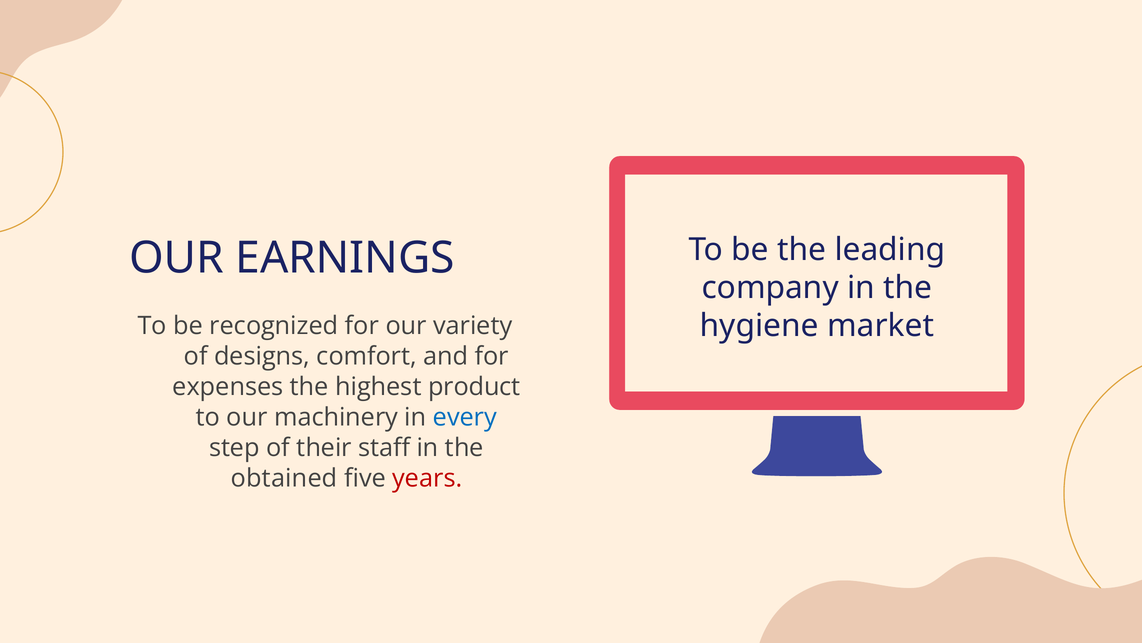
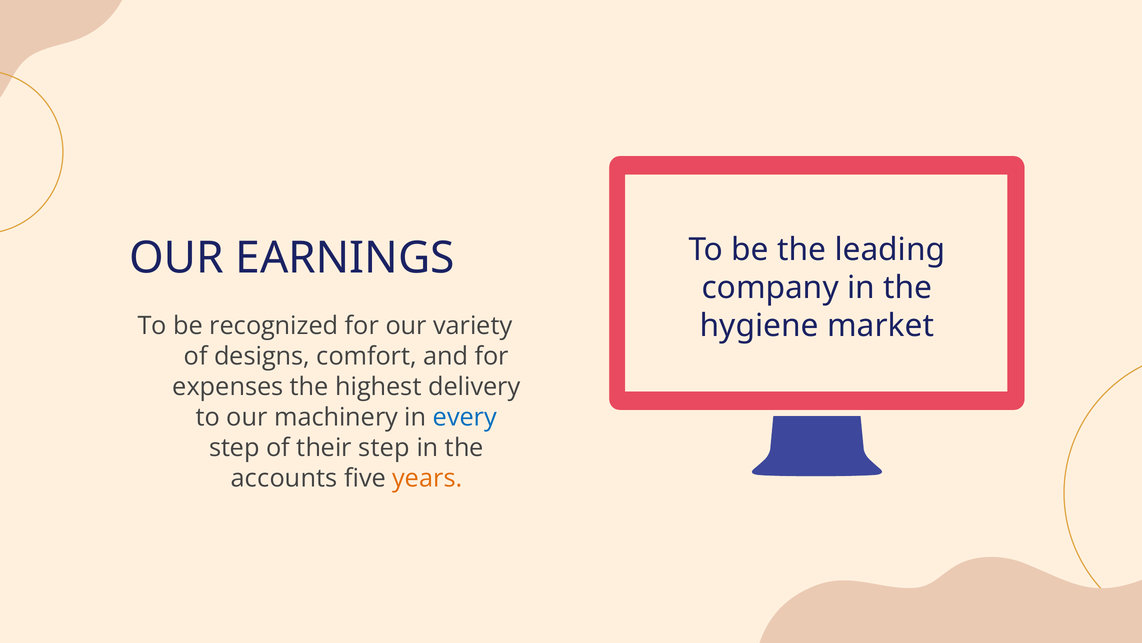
product: product -> delivery (474, 387)
their staff: staff -> step (384, 448)
obtained: obtained -> accounts (284, 478)
years colour: red -> orange (427, 478)
